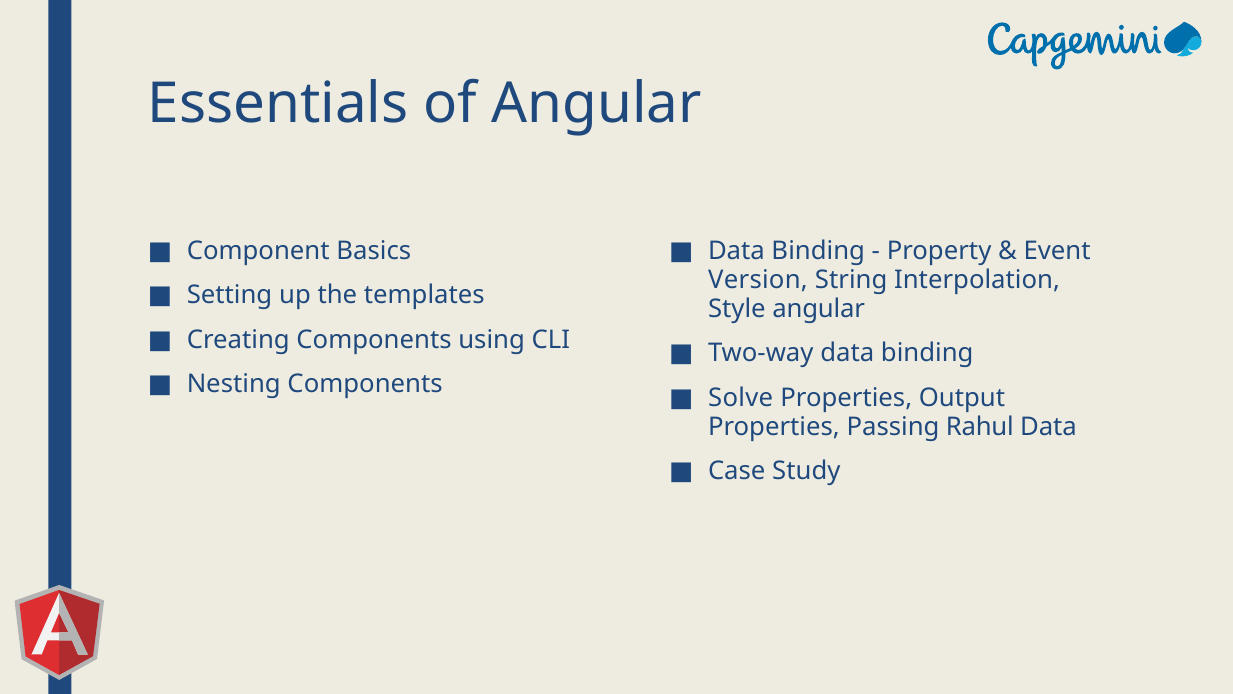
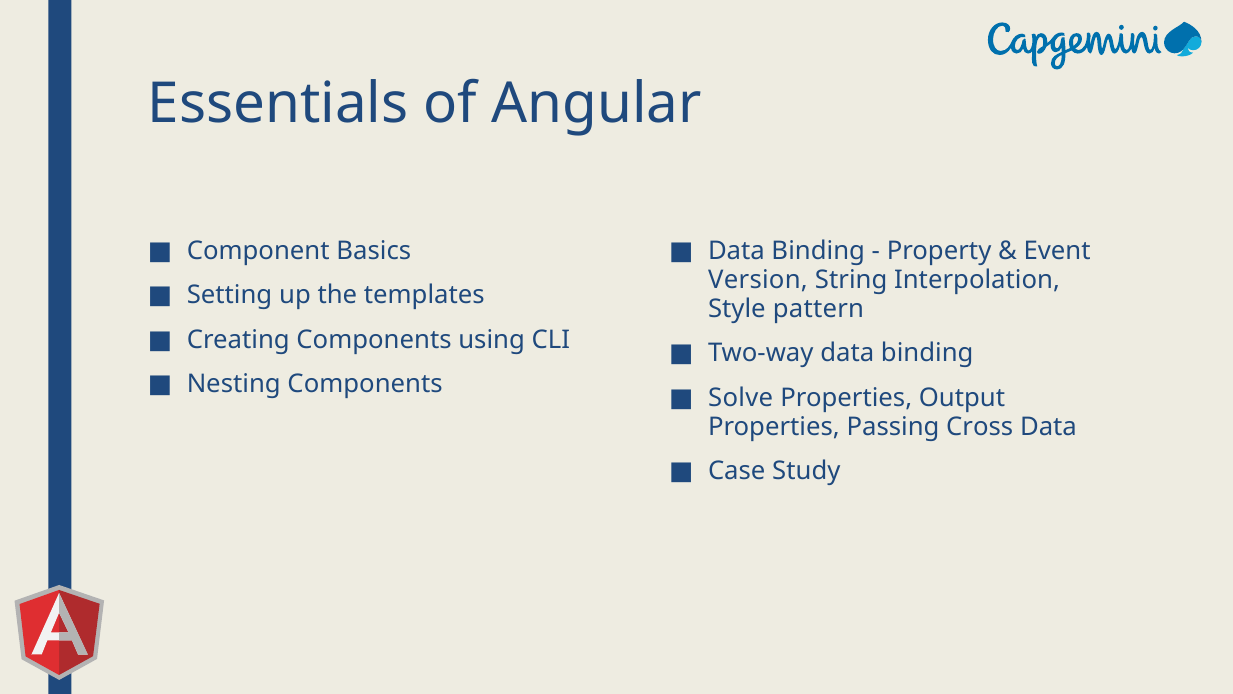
Style angular: angular -> pattern (818, 308)
Rahul: Rahul -> Cross (980, 426)
